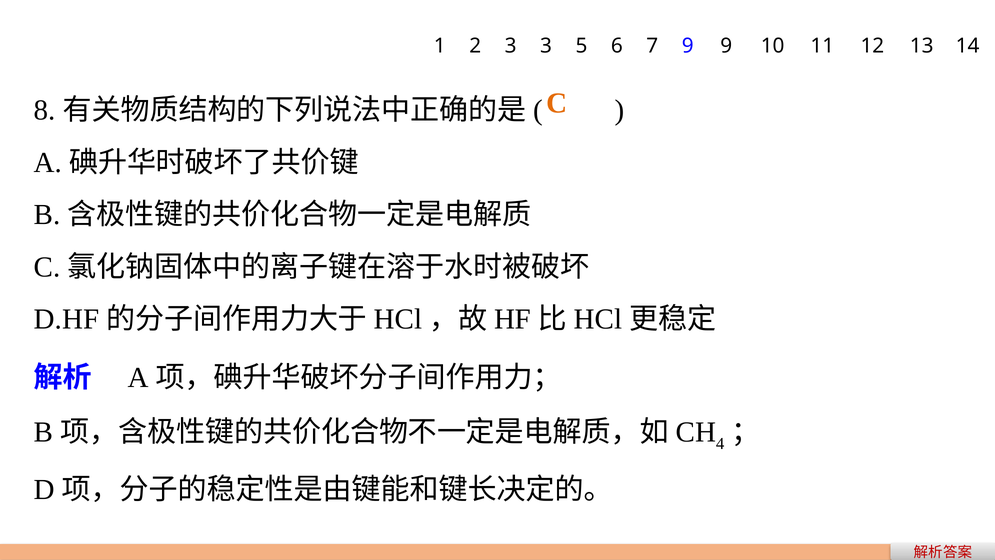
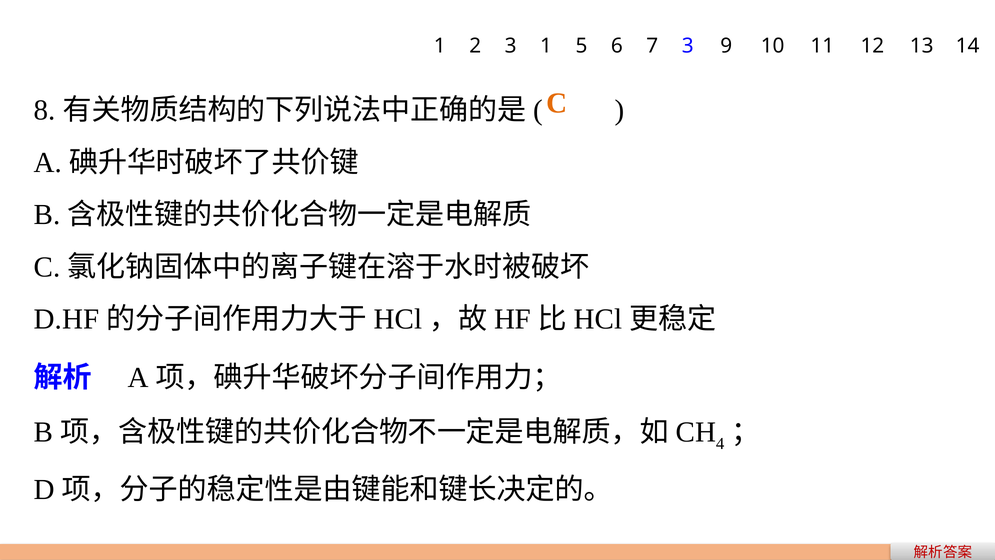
3 3: 3 -> 1 (546, 46)
7 9: 9 -> 3 (688, 46)
